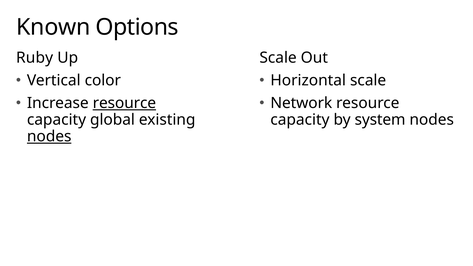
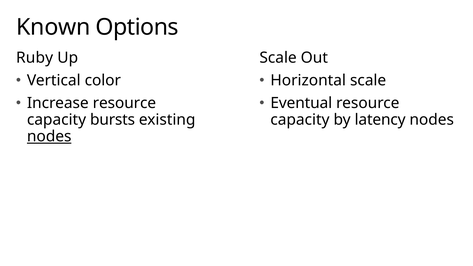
resource underline: present -> none (124, 103)
Network: Network -> Eventual (301, 103)
global: global -> bursts (113, 120)
system: system -> latency (380, 120)
